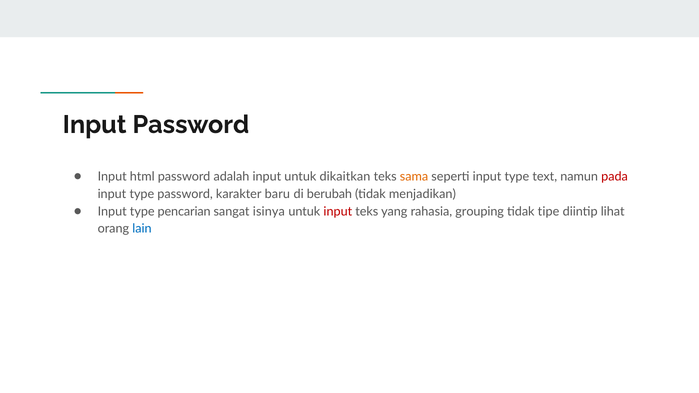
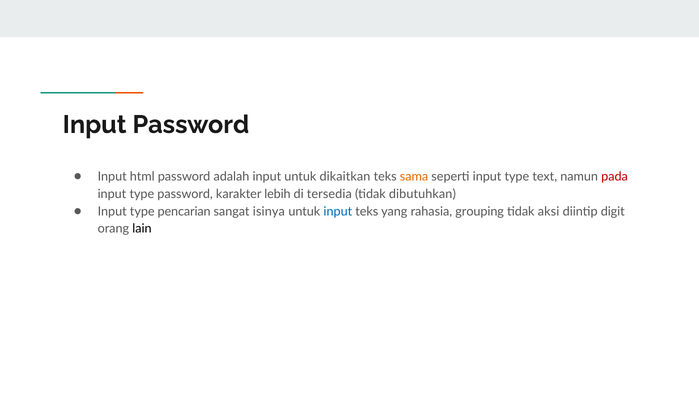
baru: baru -> lebih (277, 194)
berubah: berubah -> tersedia (329, 194)
menjadikan: menjadikan -> dibutuhkan (422, 194)
input colour: red -> blue (338, 211)
tipe: tipe -> aksi (549, 211)
lihat: lihat -> digit (613, 211)
lain colour: blue -> black (142, 229)
